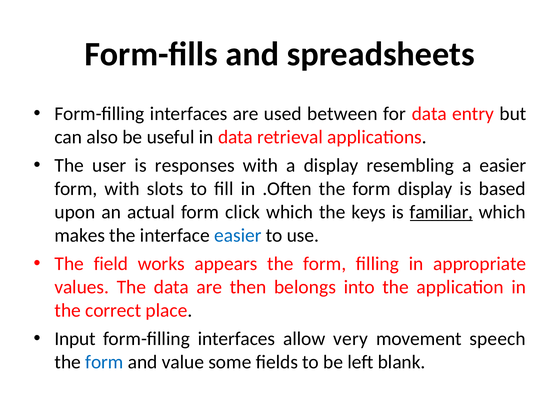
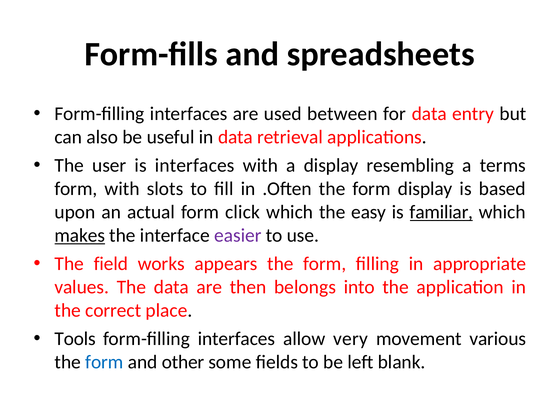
is responses: responses -> interfaces (195, 165)
a easier: easier -> terms (503, 165)
keys: keys -> easy (369, 212)
makes underline: none -> present (80, 235)
easier colour: blue -> purple (238, 235)
Input: Input -> Tools (75, 339)
speech: speech -> various (498, 339)
value: value -> other (183, 362)
